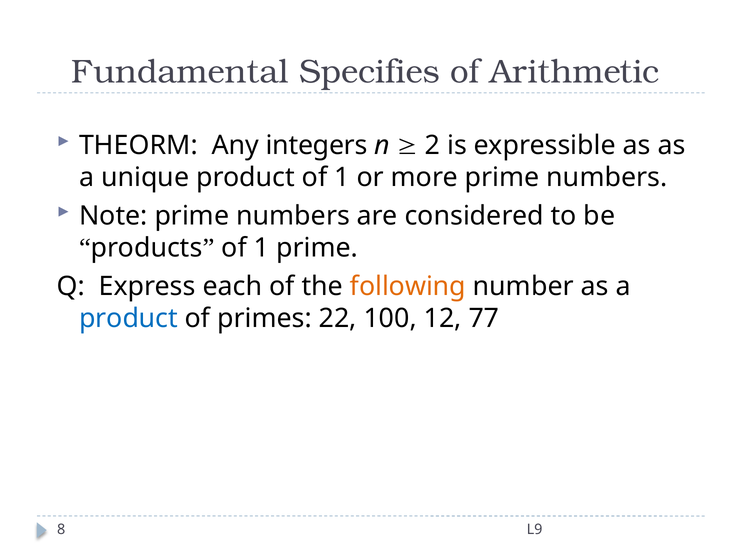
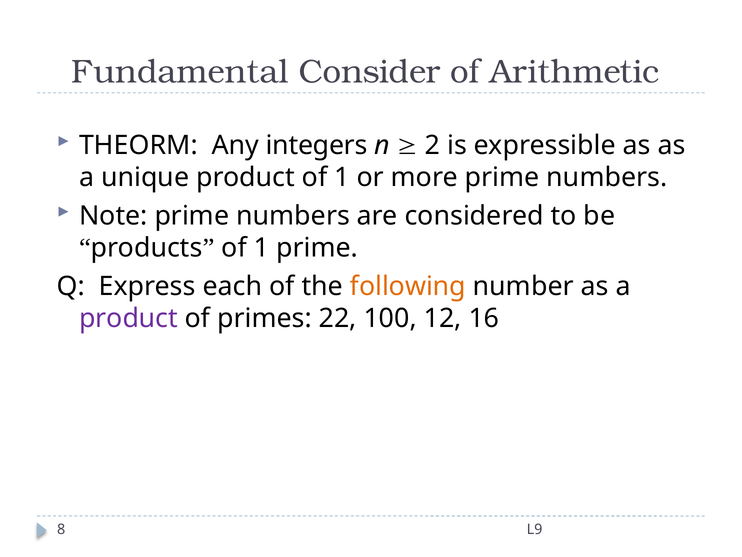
Specifies: Specifies -> Consider (370, 72)
product colour: blue -> purple (128, 318)
77: 77 -> 16 (484, 318)
